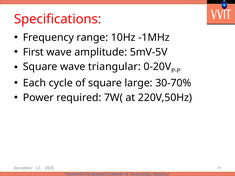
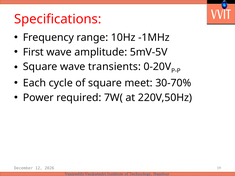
triangular: triangular -> transients (114, 67)
large: large -> meet (139, 83)
